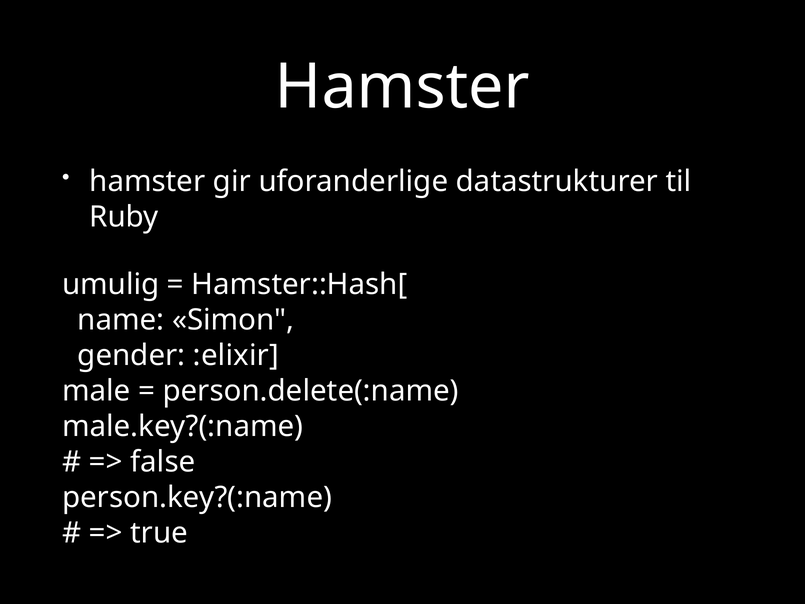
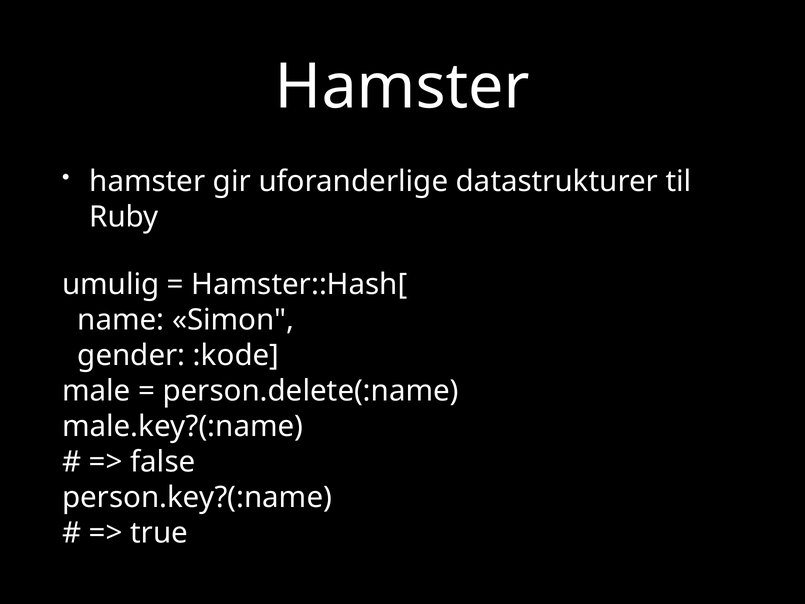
:elixir: :elixir -> :kode (236, 355)
